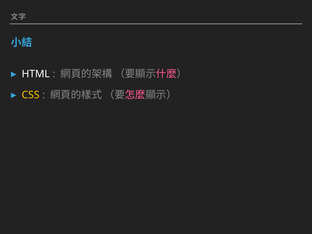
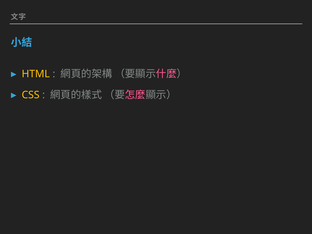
HTML colour: white -> yellow (36, 74)
